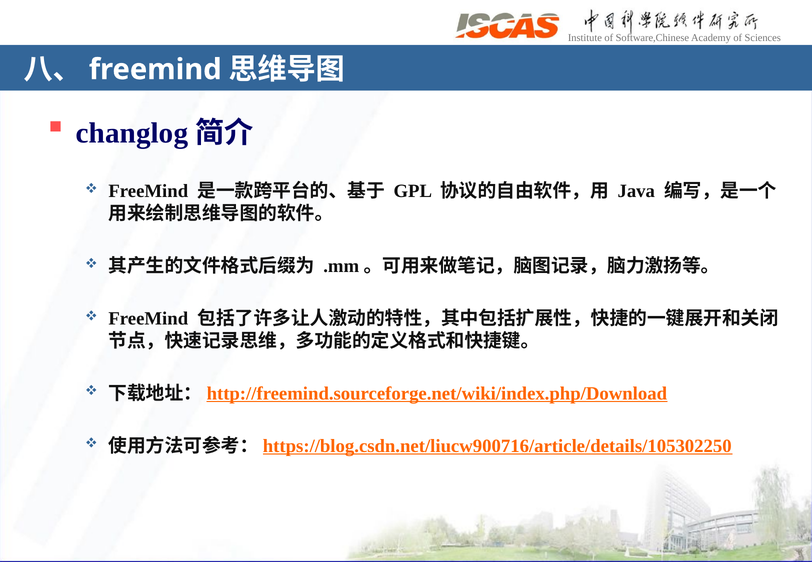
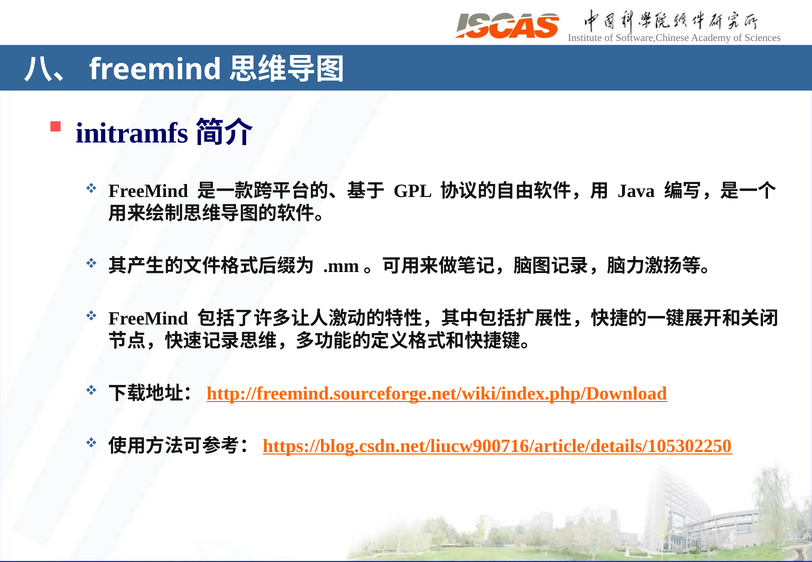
changlog: changlog -> initramfs (132, 133)
